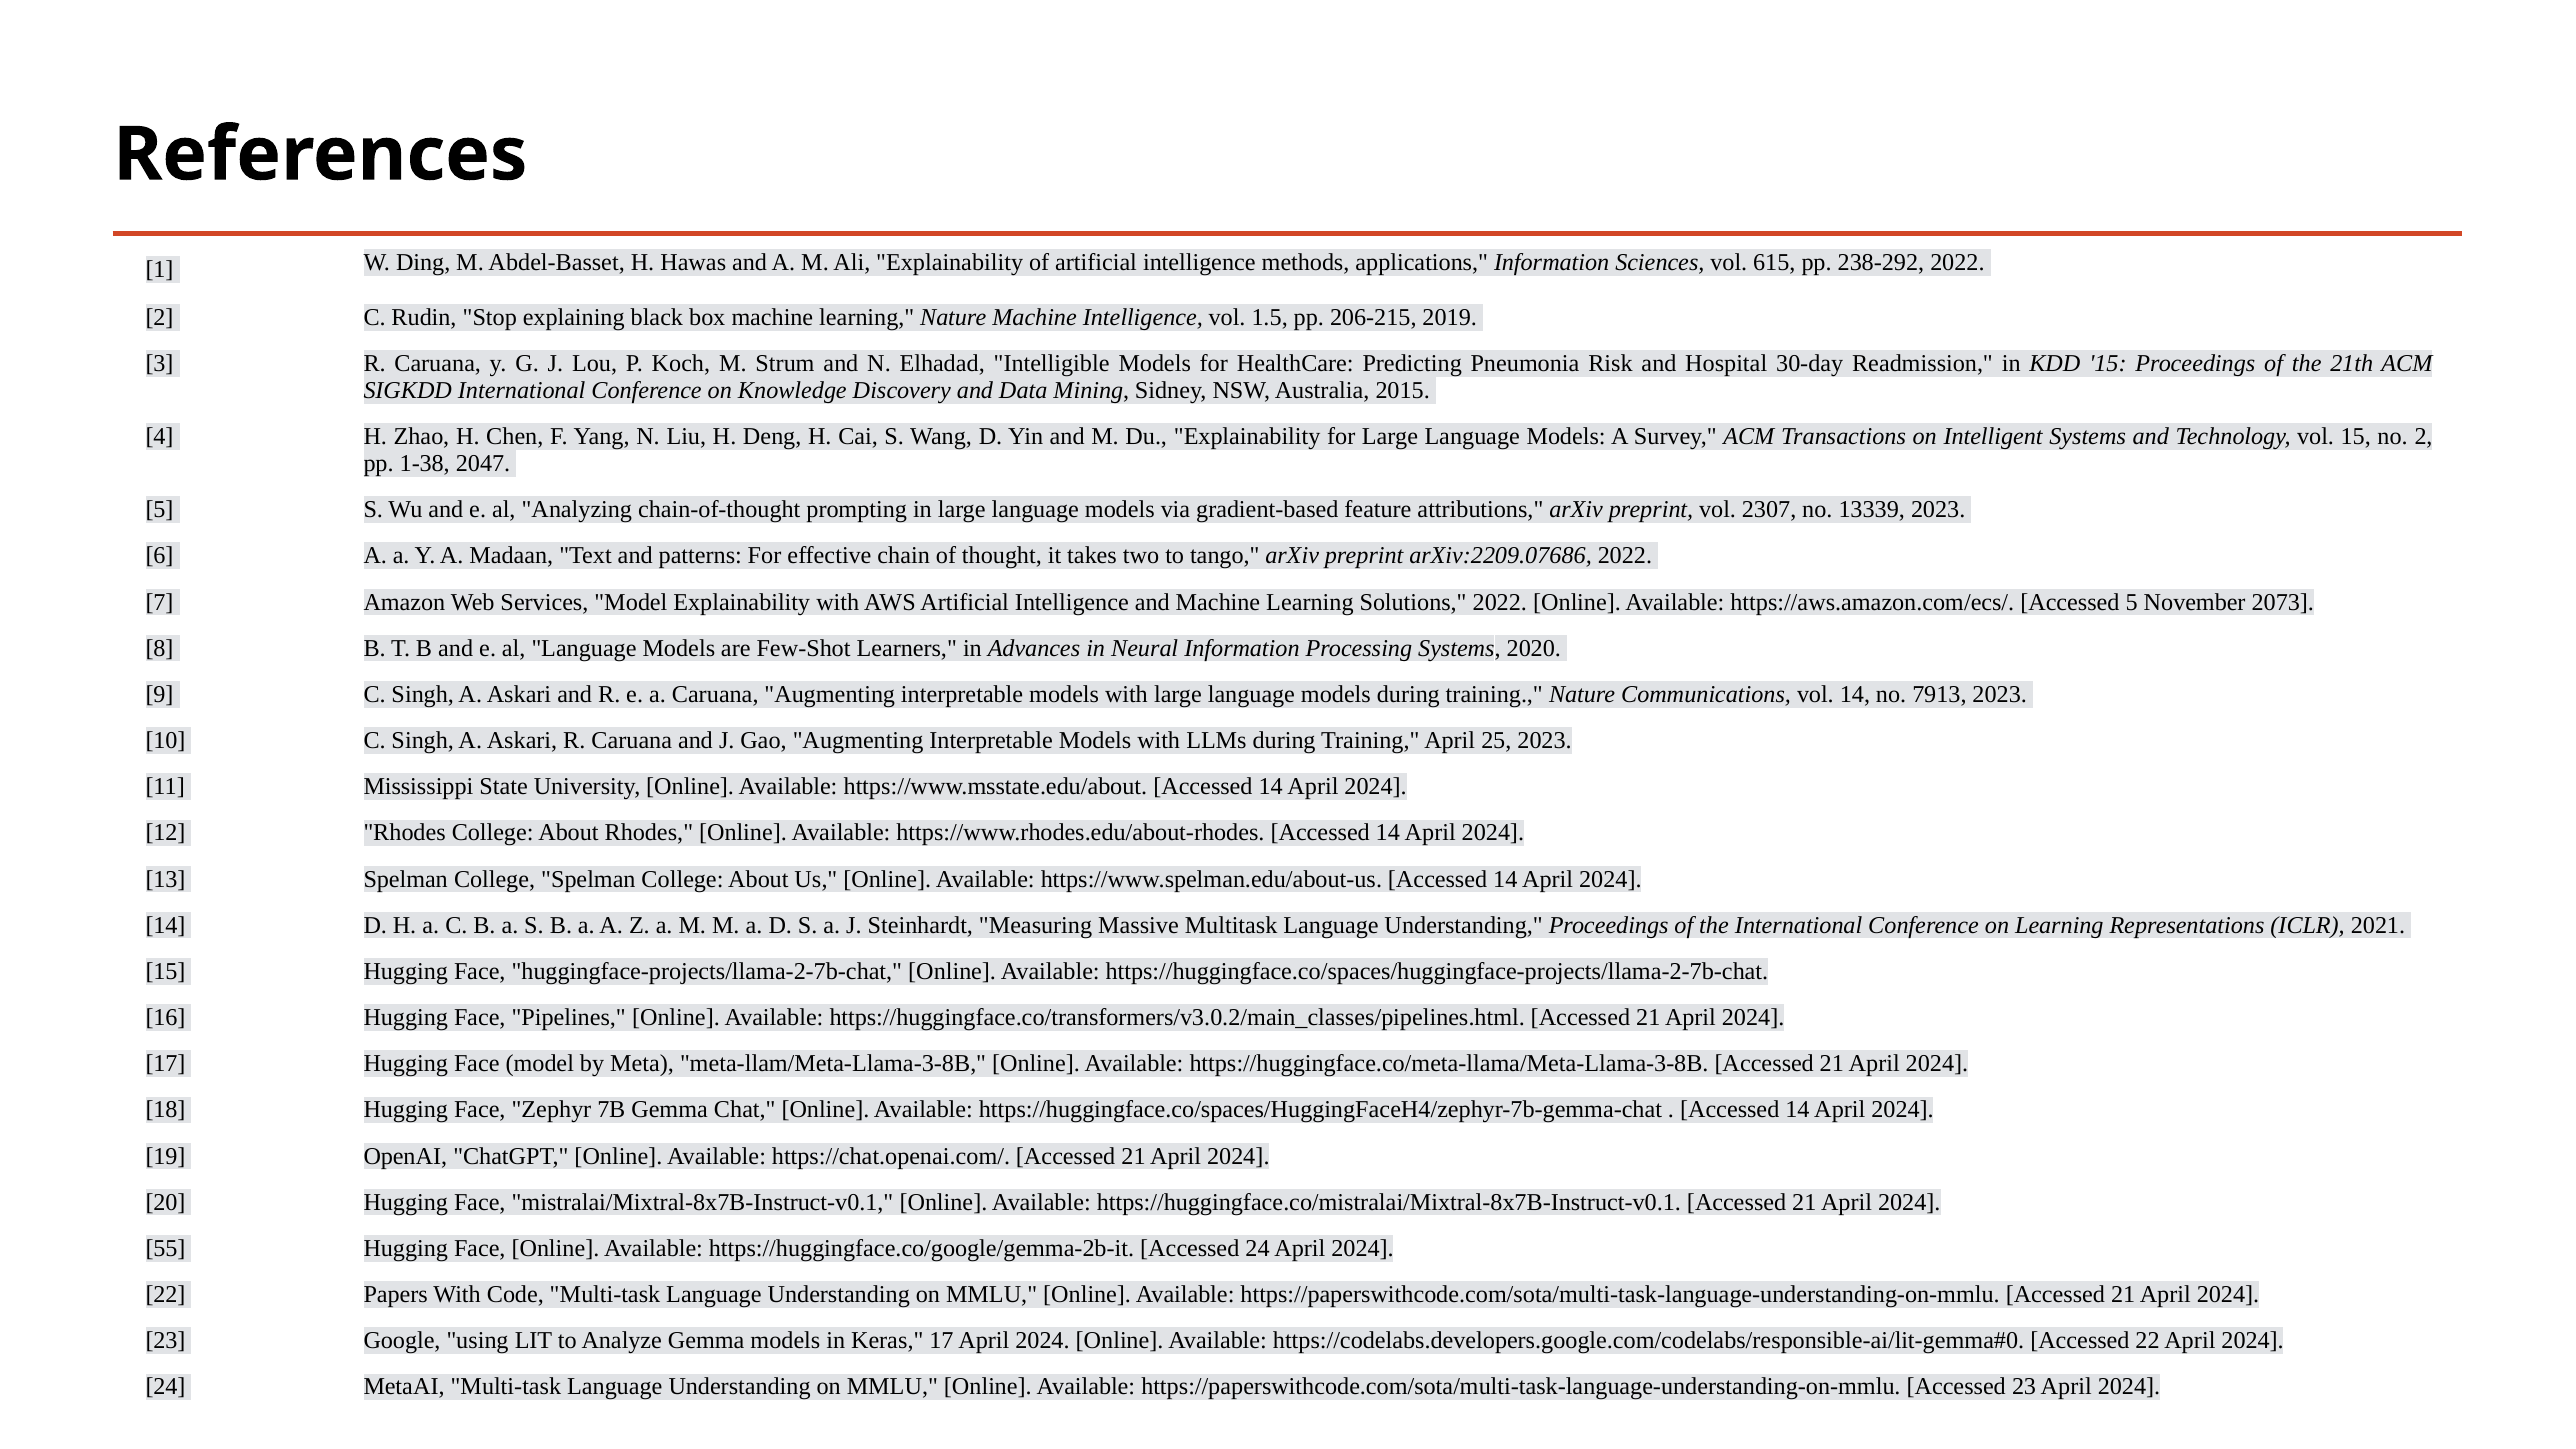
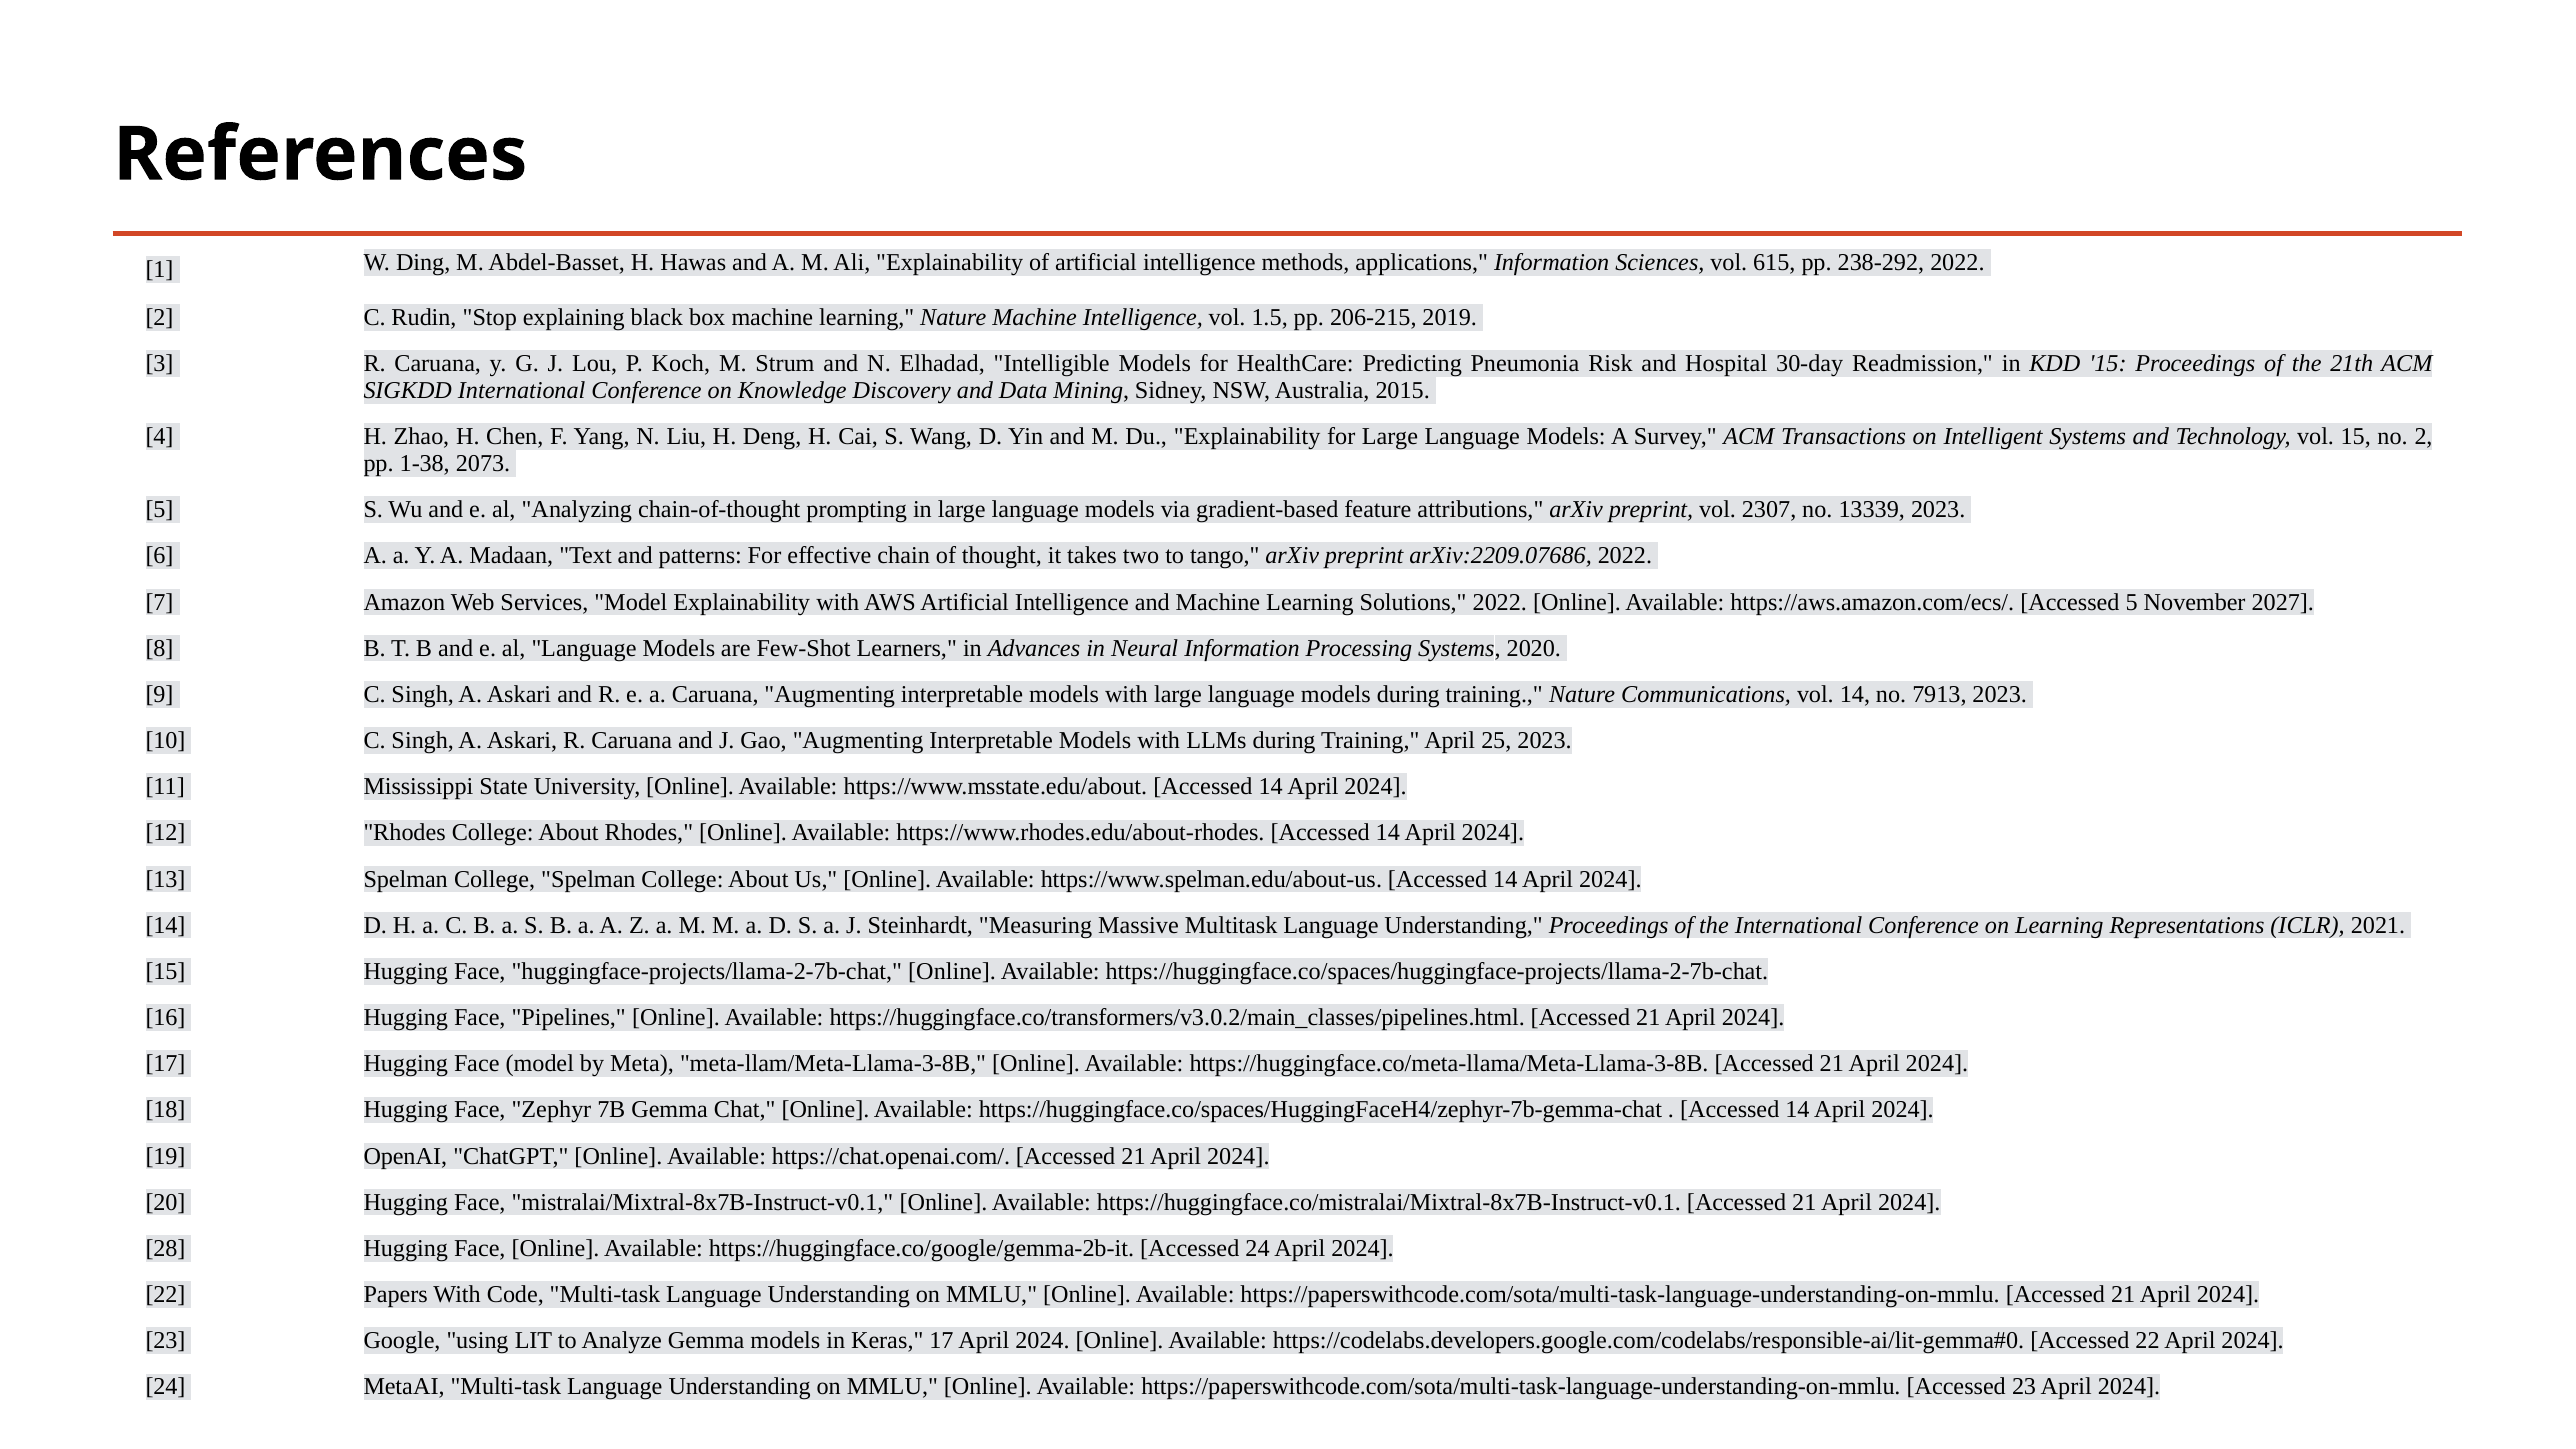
2047: 2047 -> 2073 (483, 464)
2073: 2073 -> 2027 (2283, 602)
55: 55 -> 28 (166, 1248)
